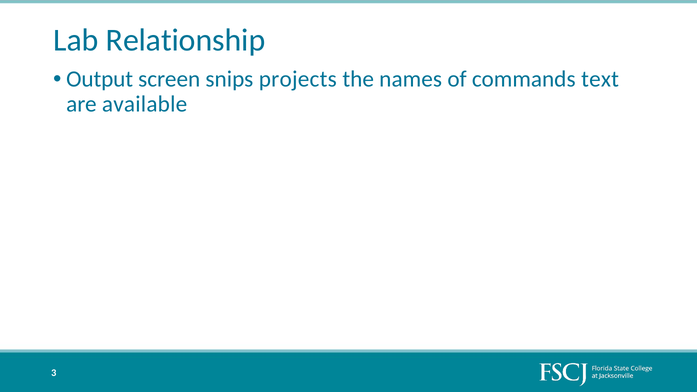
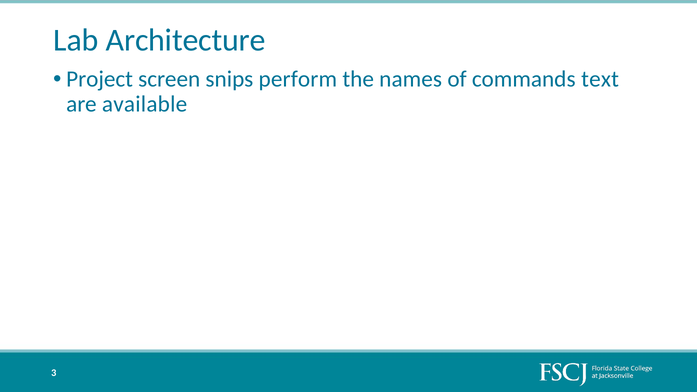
Relationship: Relationship -> Architecture (186, 40)
Output: Output -> Project (100, 79)
projects: projects -> perform (298, 79)
